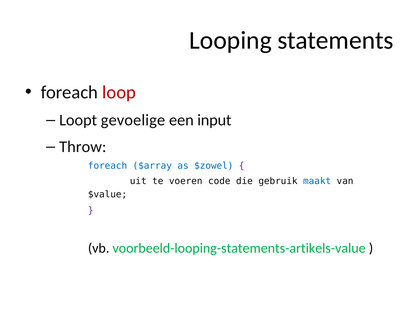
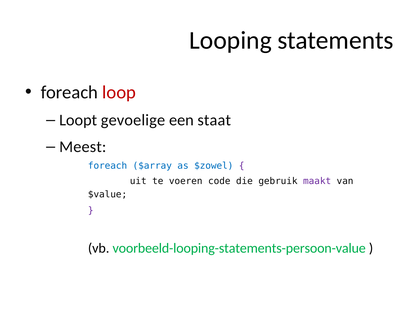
input: input -> staat (214, 120)
Throw: Throw -> Meest (83, 147)
maakt colour: blue -> purple (317, 181)
voorbeeld-looping-statements-artikels-value: voorbeeld-looping-statements-artikels-value -> voorbeeld-looping-statements-persoon-value (239, 248)
